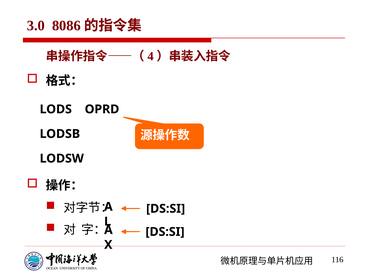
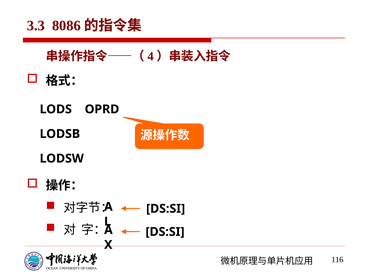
3.0: 3.0 -> 3.3 (36, 26)
